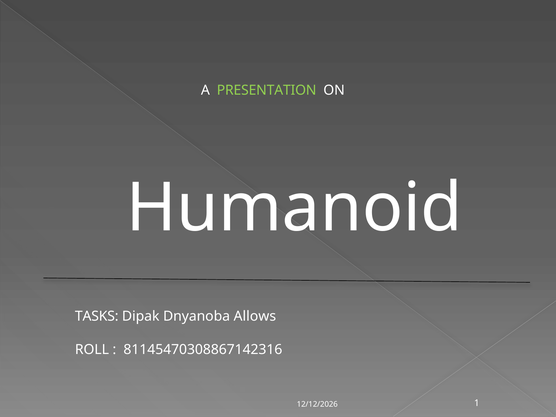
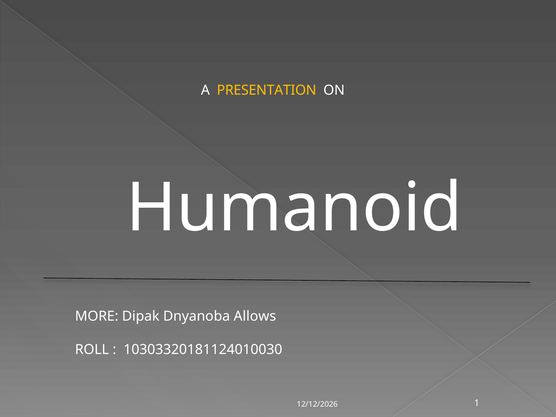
PRESENTATION colour: light green -> yellow (267, 90)
TASKS: TASKS -> MORE (97, 316)
81145470308867142316: 81145470308867142316 -> 10303320181124010030 (203, 349)
